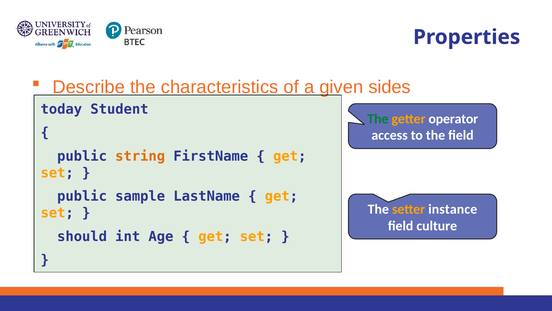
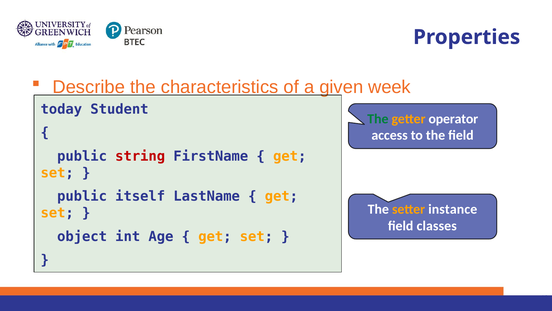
sides: sides -> week (390, 87)
string colour: orange -> red (140, 156)
sample: sample -> itself (140, 196)
culture: culture -> classes (437, 225)
should: should -> object (82, 236)
